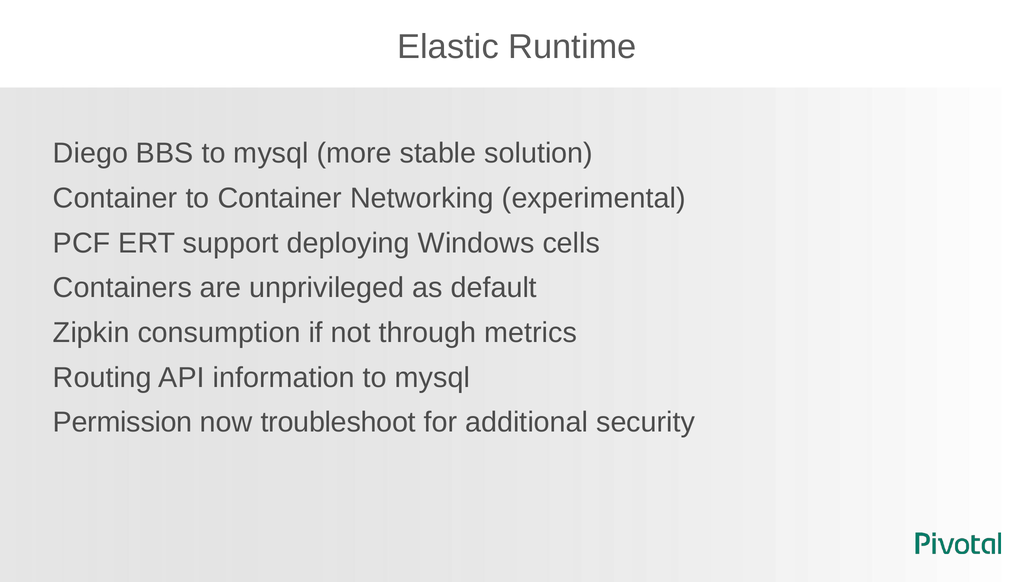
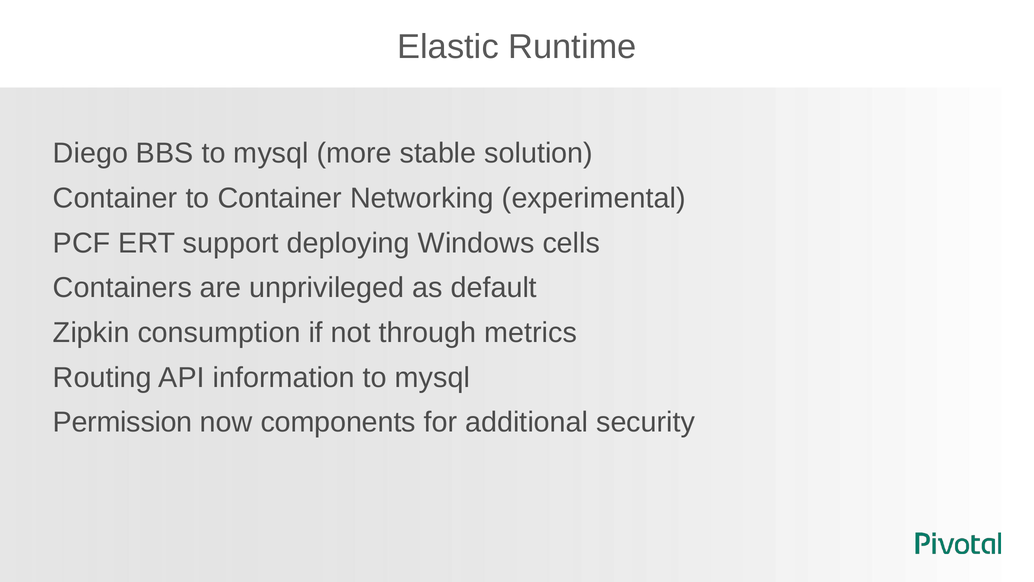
troubleshoot: troubleshoot -> components (338, 422)
